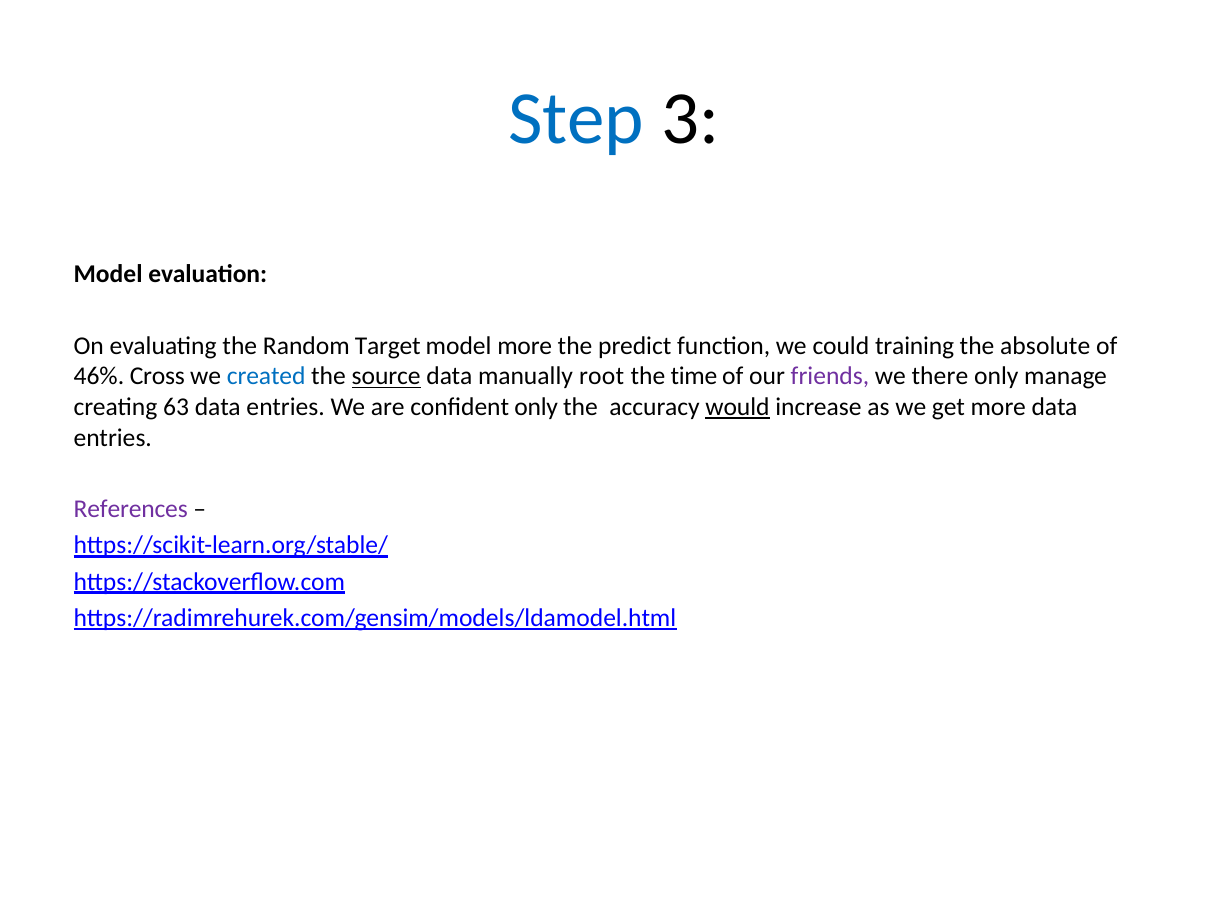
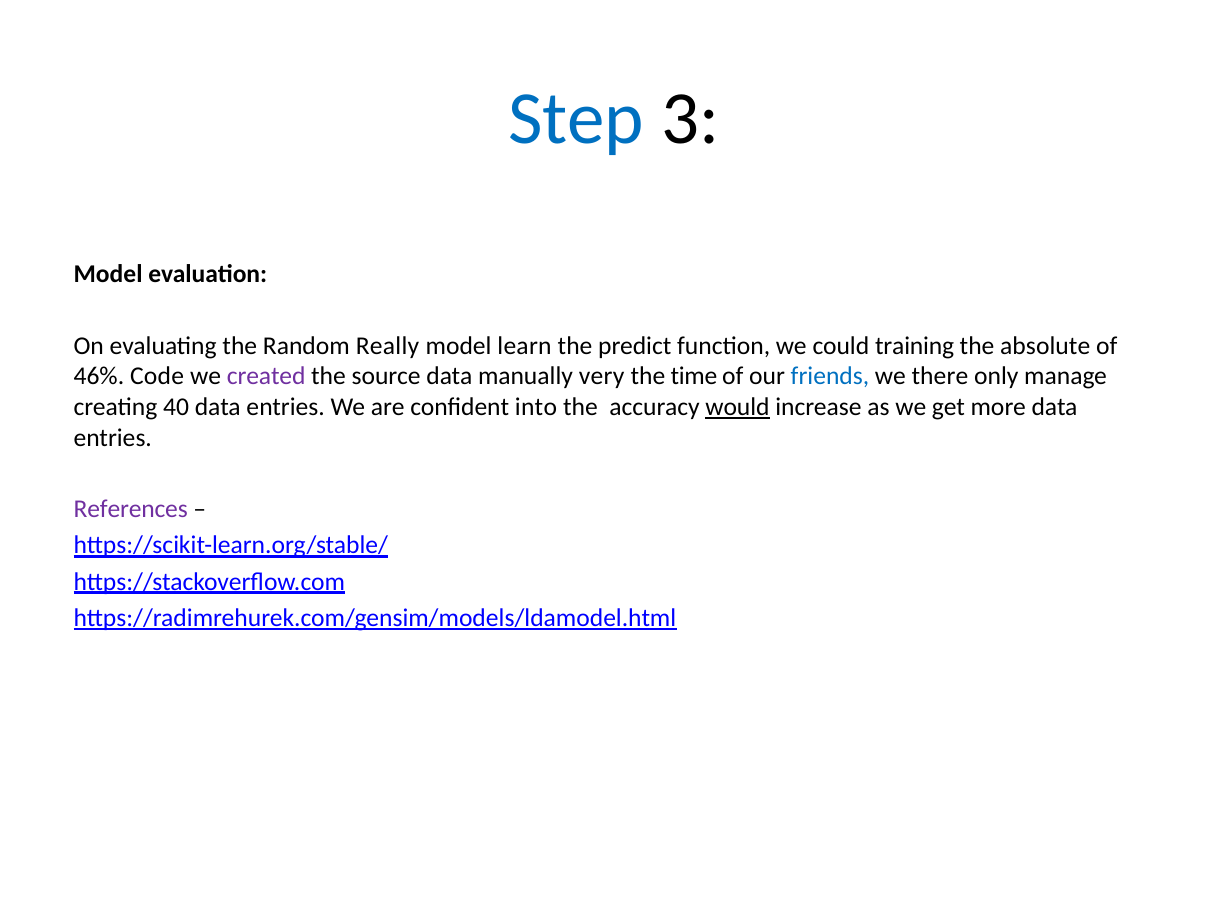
Target: Target -> Really (388, 346)
model more: more -> learn (524, 346)
Cross: Cross -> Code (157, 376)
created colour: blue -> purple (266, 376)
source underline: present -> none (386, 376)
root: root -> very (602, 376)
friends colour: purple -> blue (830, 376)
63: 63 -> 40 (176, 407)
confident only: only -> into (536, 407)
